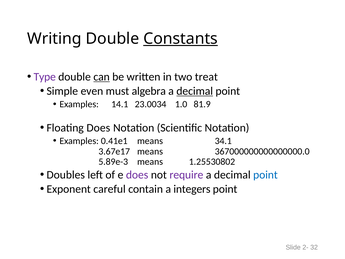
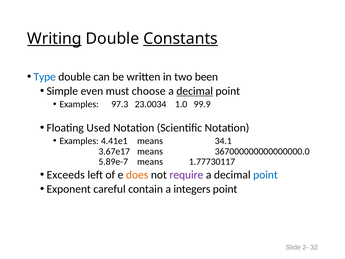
Writing underline: none -> present (54, 39)
Type colour: purple -> blue (45, 77)
can underline: present -> none (102, 77)
treat: treat -> been (206, 77)
algebra: algebra -> choose (149, 91)
14.1: 14.1 -> 97.3 (120, 104)
81.9: 81.9 -> 99.9 (202, 104)
Floating Does: Does -> Used (98, 128)
0.41e1: 0.41e1 -> 4.41e1 (114, 141)
5.89e-3: 5.89e-3 -> 5.89e-7 (113, 162)
1.25530802: 1.25530802 -> 1.77730117 (212, 162)
Doubles: Doubles -> Exceeds (66, 175)
does colour: purple -> orange (137, 175)
